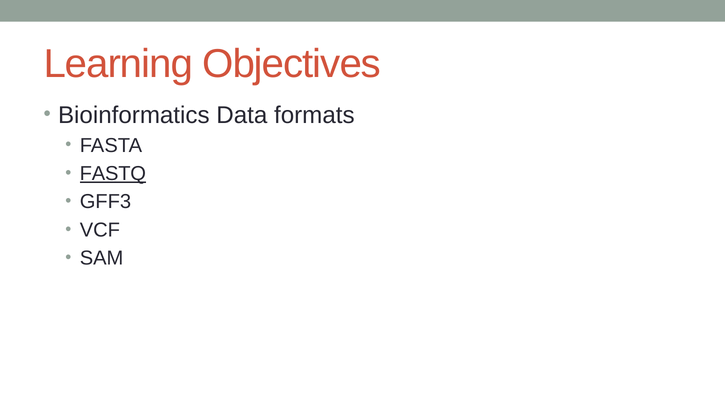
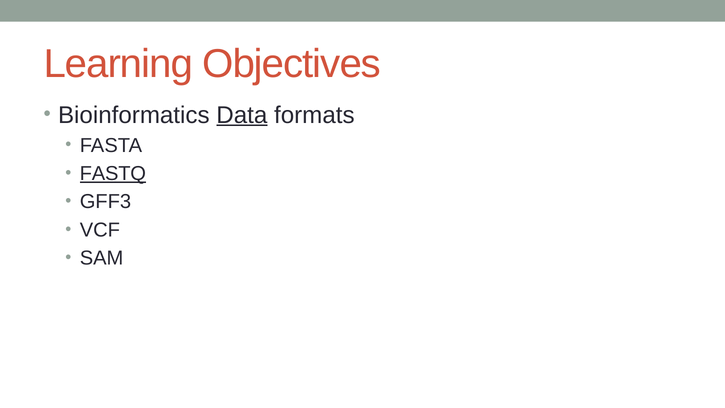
Data underline: none -> present (242, 115)
